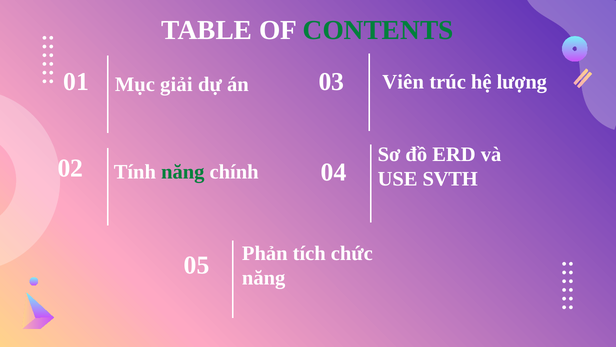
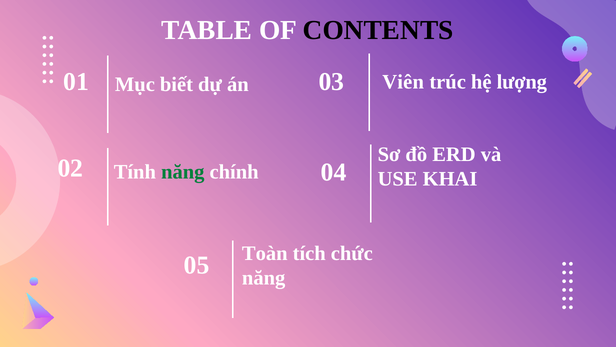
CONTENTS colour: green -> black (378, 30)
giải: giải -> biết (176, 84)
SVTH: SVTH -> KHAI (450, 179)
Phản: Phản -> Toàn (265, 253)
